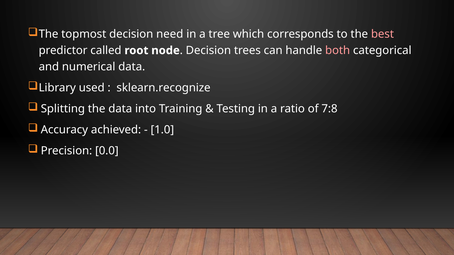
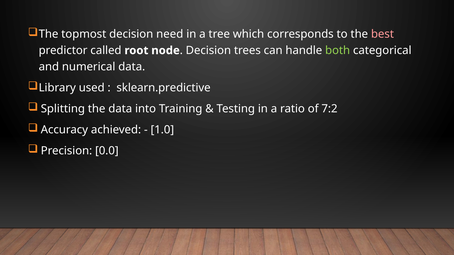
both colour: pink -> light green (338, 51)
sklearn.recognize: sklearn.recognize -> sklearn.predictive (164, 88)
7:8: 7:8 -> 7:2 (330, 109)
